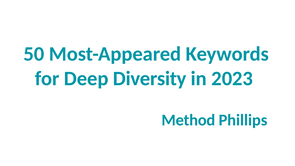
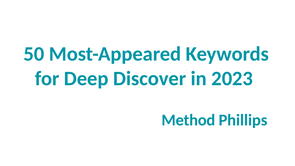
Diversity: Diversity -> Discover (150, 79)
